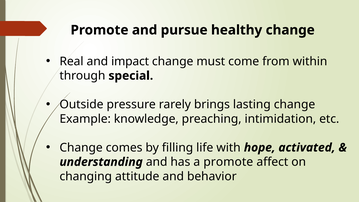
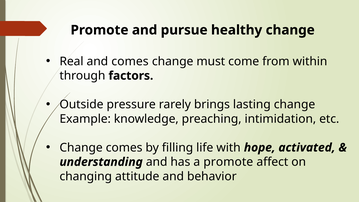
and impact: impact -> comes (130, 61)
special: special -> factors (131, 76)
